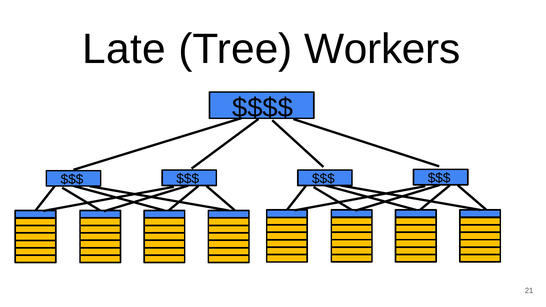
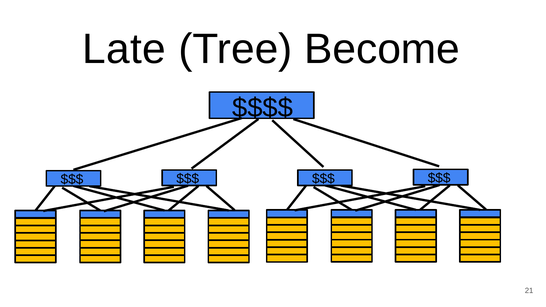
Workers: Workers -> Become (382, 49)
